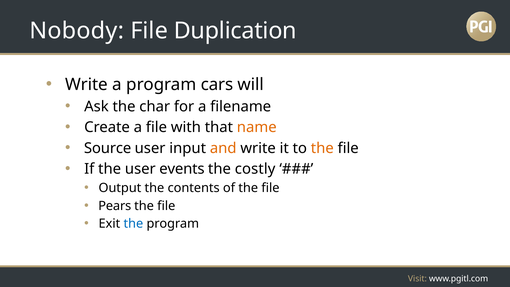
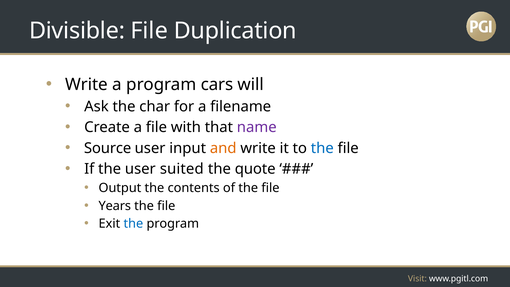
Nobody: Nobody -> Divisible (77, 31)
name colour: orange -> purple (257, 127)
the colour: orange -> blue (322, 148)
events: events -> suited (182, 169)
costly: costly -> quote (255, 169)
Pears: Pears -> Years (115, 206)
